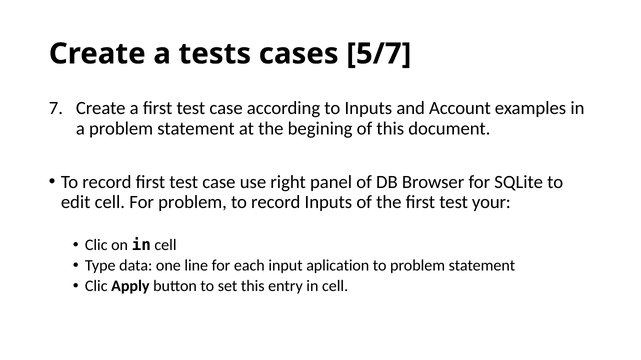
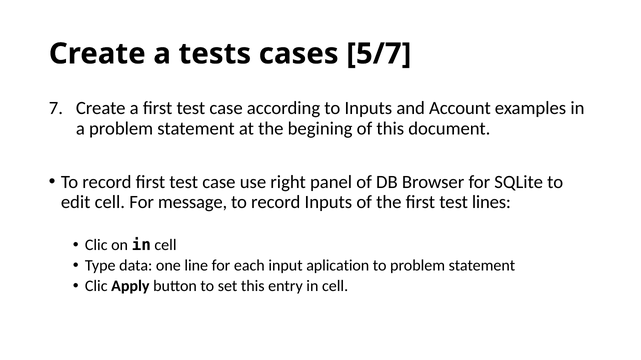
For problem: problem -> message (193, 203)
your: your -> lines (491, 203)
